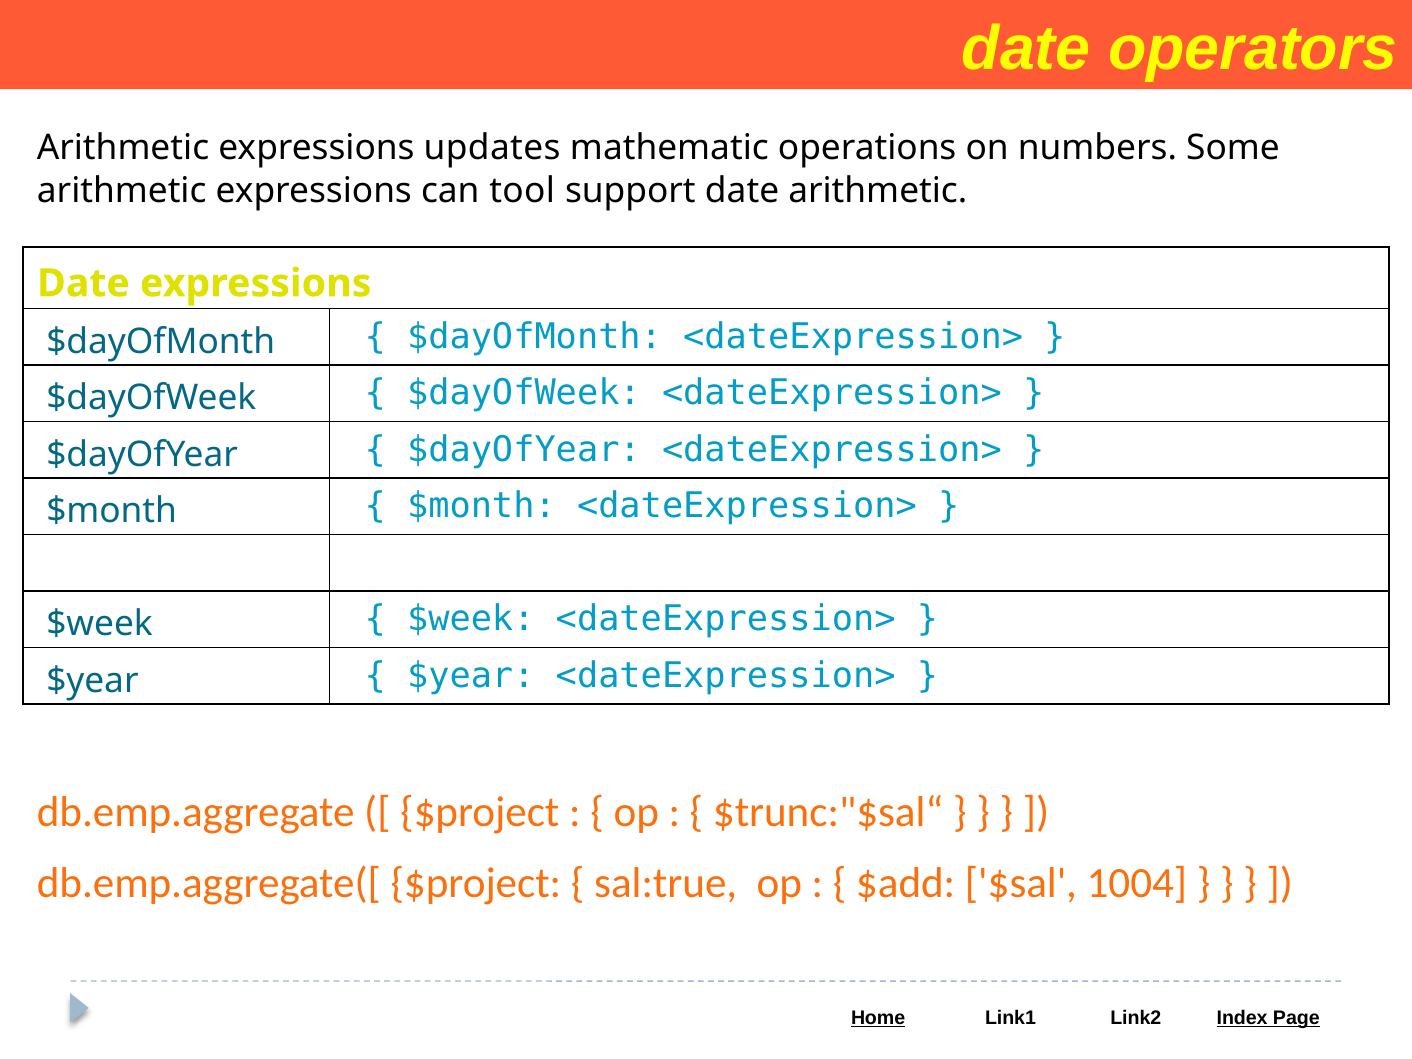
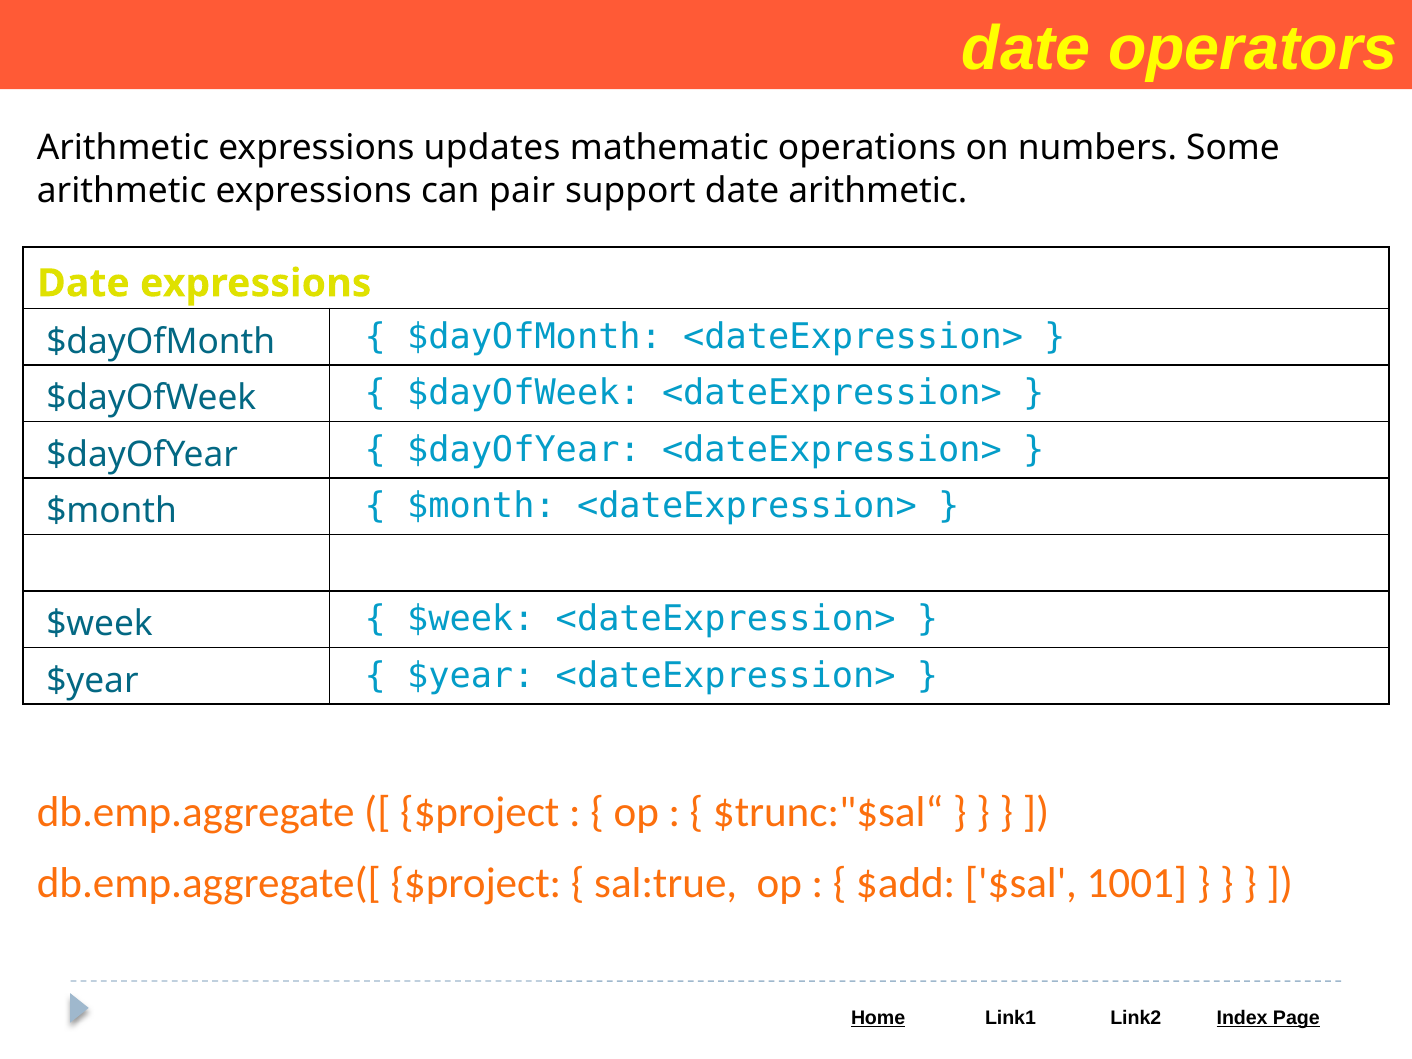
tool: tool -> pair (522, 191)
1004: 1004 -> 1001 (1137, 883)
